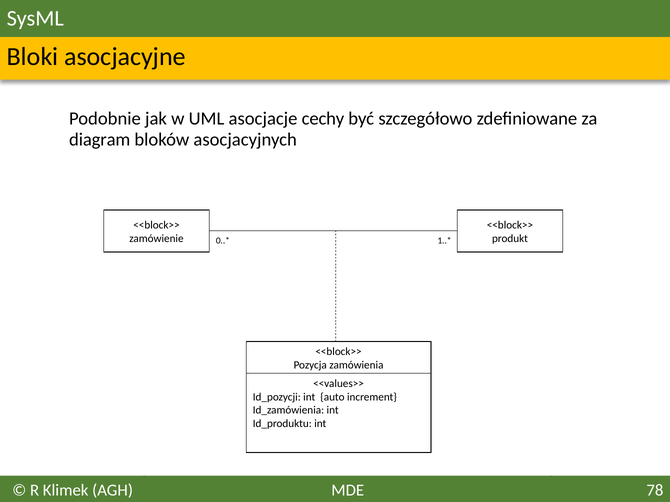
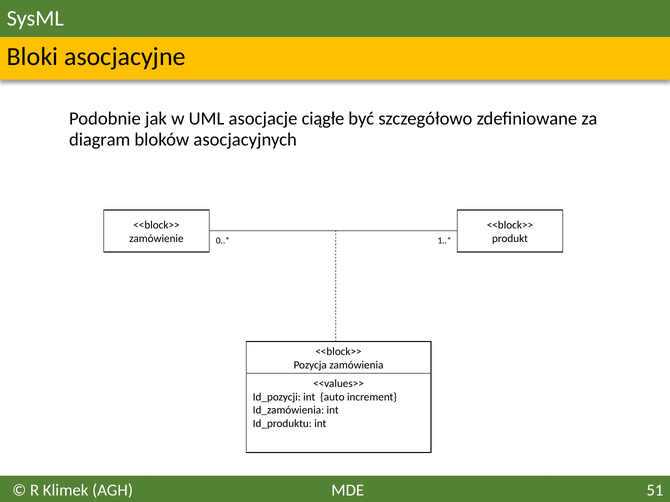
cechy: cechy -> ciągłe (323, 119)
78: 78 -> 51 (655, 491)
